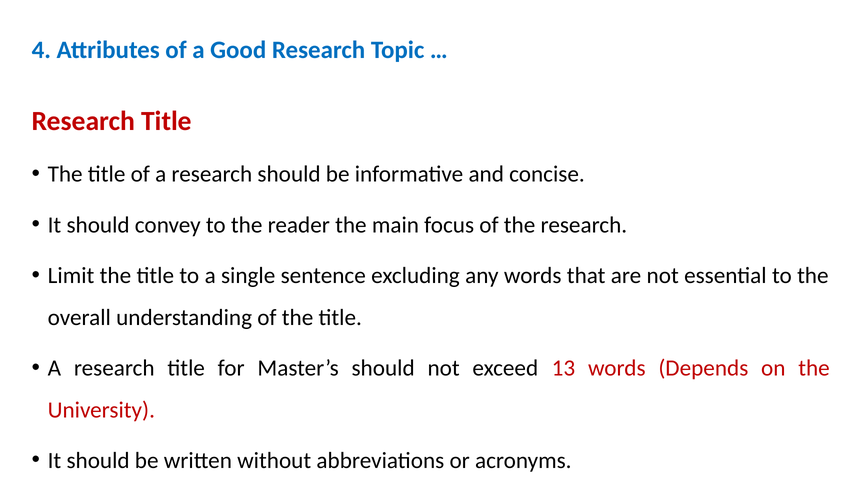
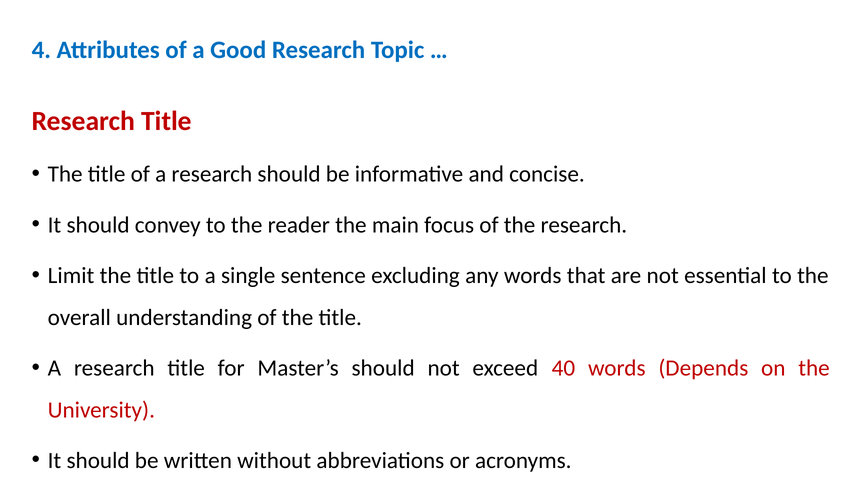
13: 13 -> 40 (563, 368)
